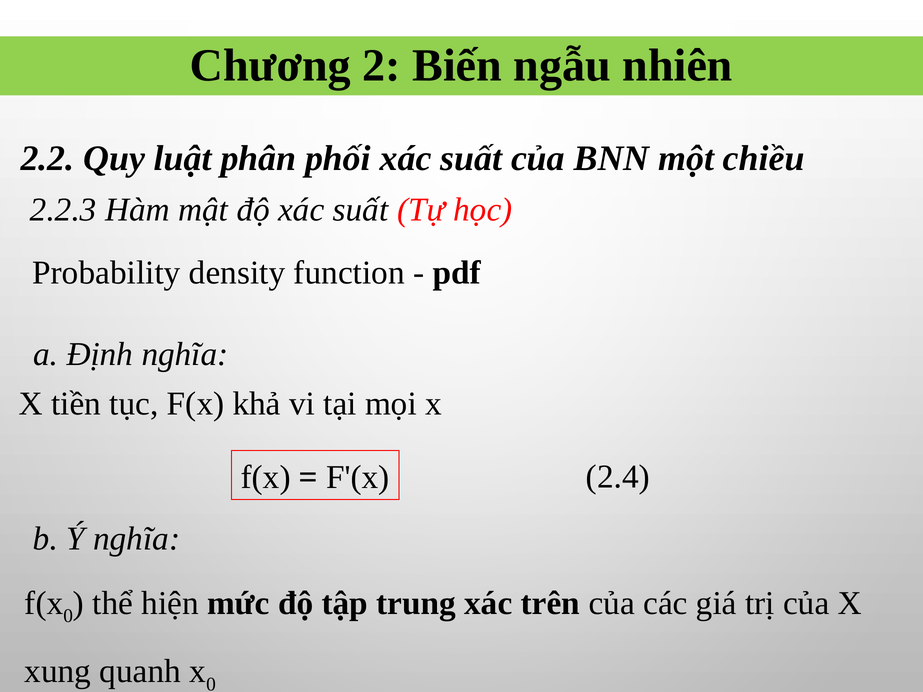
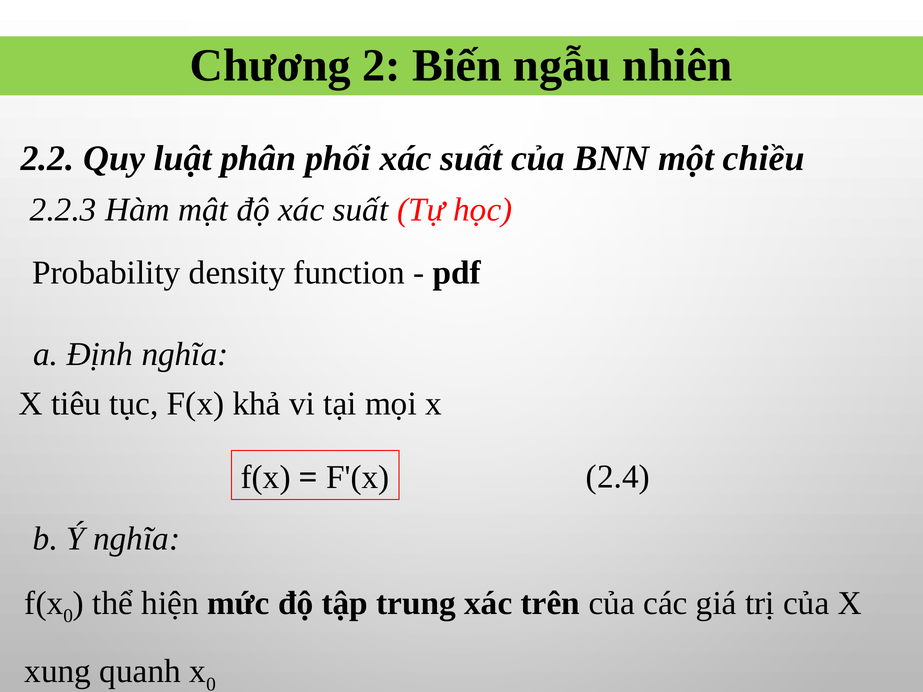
tiền: tiền -> tiêu (76, 404)
